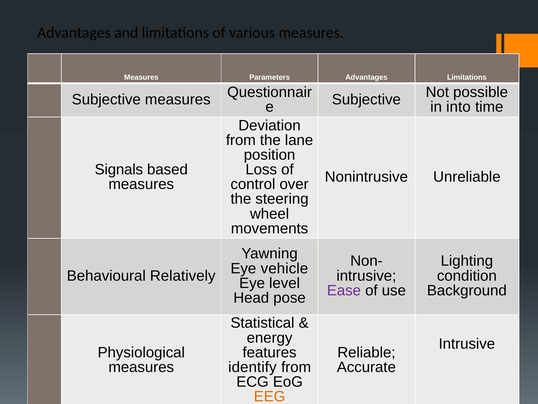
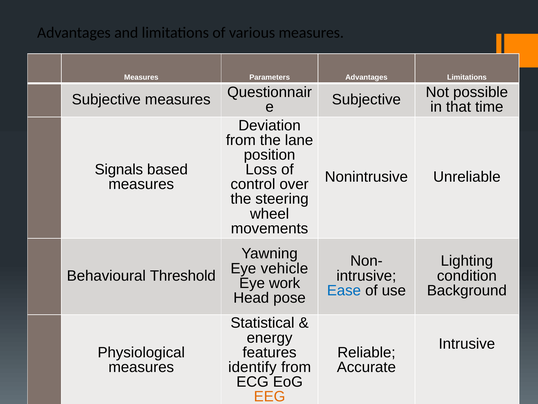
into: into -> that (459, 107)
Relatively: Relatively -> Threshold (183, 275)
level: level -> work (285, 283)
Ease colour: purple -> blue (344, 290)
